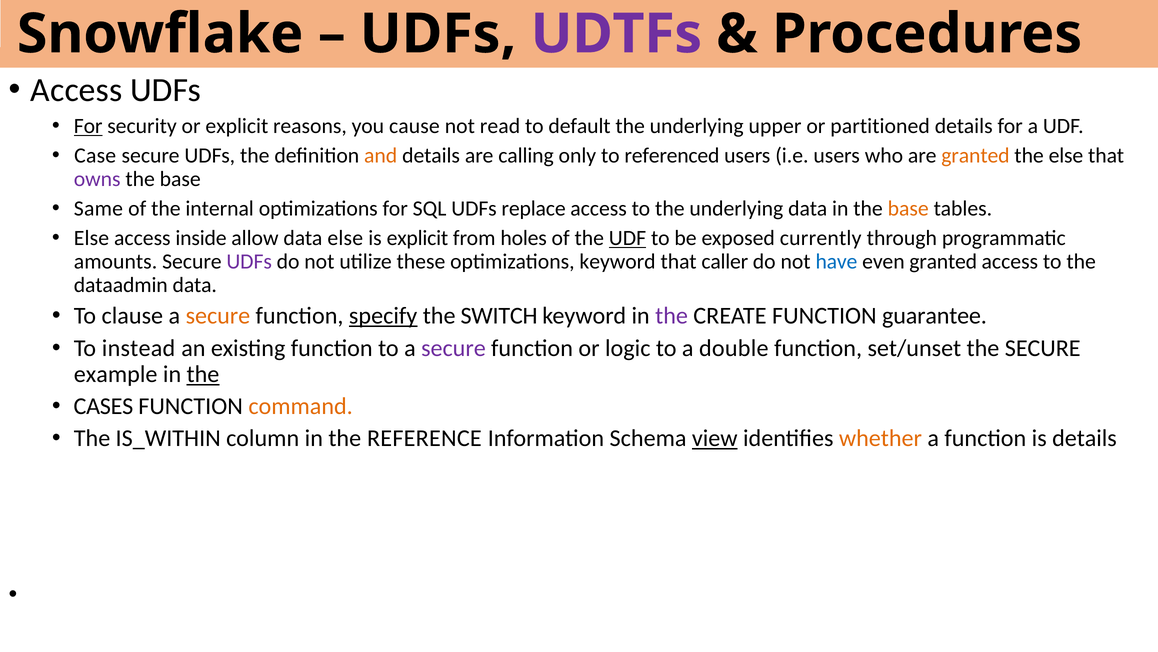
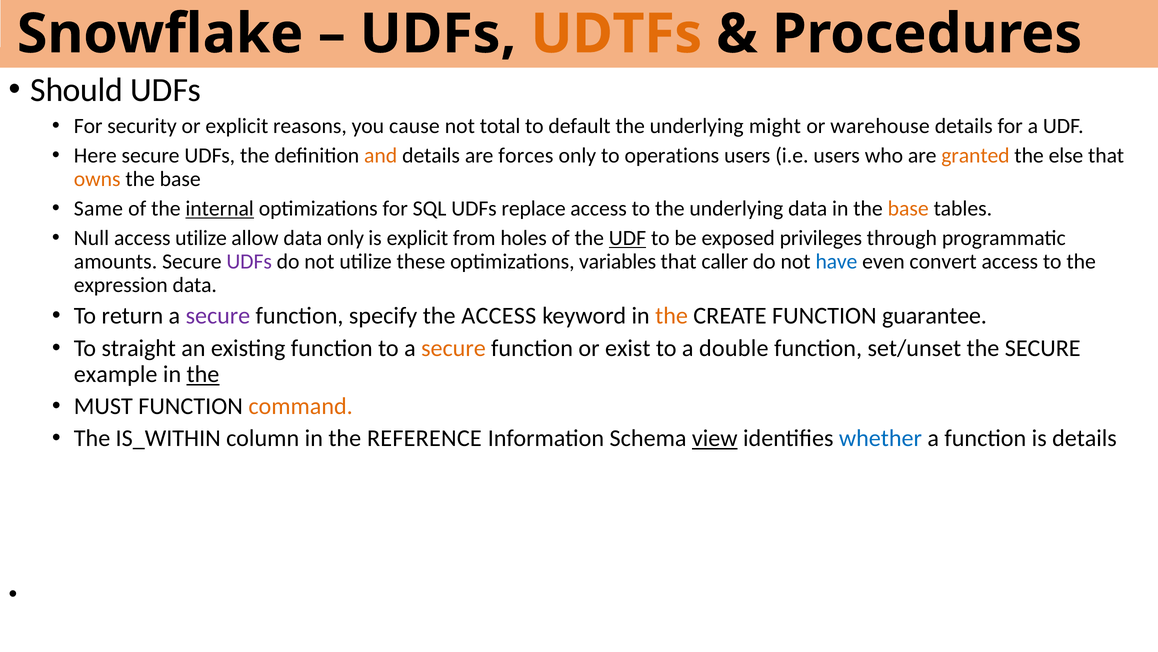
UDTFs colour: purple -> orange (616, 34)
Access: Access -> Should (77, 90)
For underline: present -> none (88, 126)
read: read -> total (500, 126)
upper: upper -> might (775, 126)
partitioned: partitioned -> warehouse (880, 126)
Case: Case -> Here (95, 155)
calling: calling -> forces (526, 155)
referenced: referenced -> operations (672, 155)
owns colour: purple -> orange (97, 179)
internal underline: none -> present (220, 208)
Else: Else -> Null (92, 238)
access inside: inside -> utilize (201, 238)
data else: else -> only (345, 238)
currently: currently -> privileges (821, 238)
optimizations keyword: keyword -> variables (618, 261)
even granted: granted -> convert (943, 261)
dataadmin: dataadmin -> expression (121, 285)
clause: clause -> return (132, 316)
secure colour: orange -> purple (218, 316)
specify underline: present -> none (383, 316)
the SWITCH: SWITCH -> ACCESS (499, 316)
the colour: purple -> orange (672, 316)
instead: instead -> straight (139, 348)
secure colour: purple -> orange (453, 348)
logic: logic -> exist (628, 348)
CASES: CASES -> MUST (103, 406)
whether colour: orange -> blue (880, 438)
